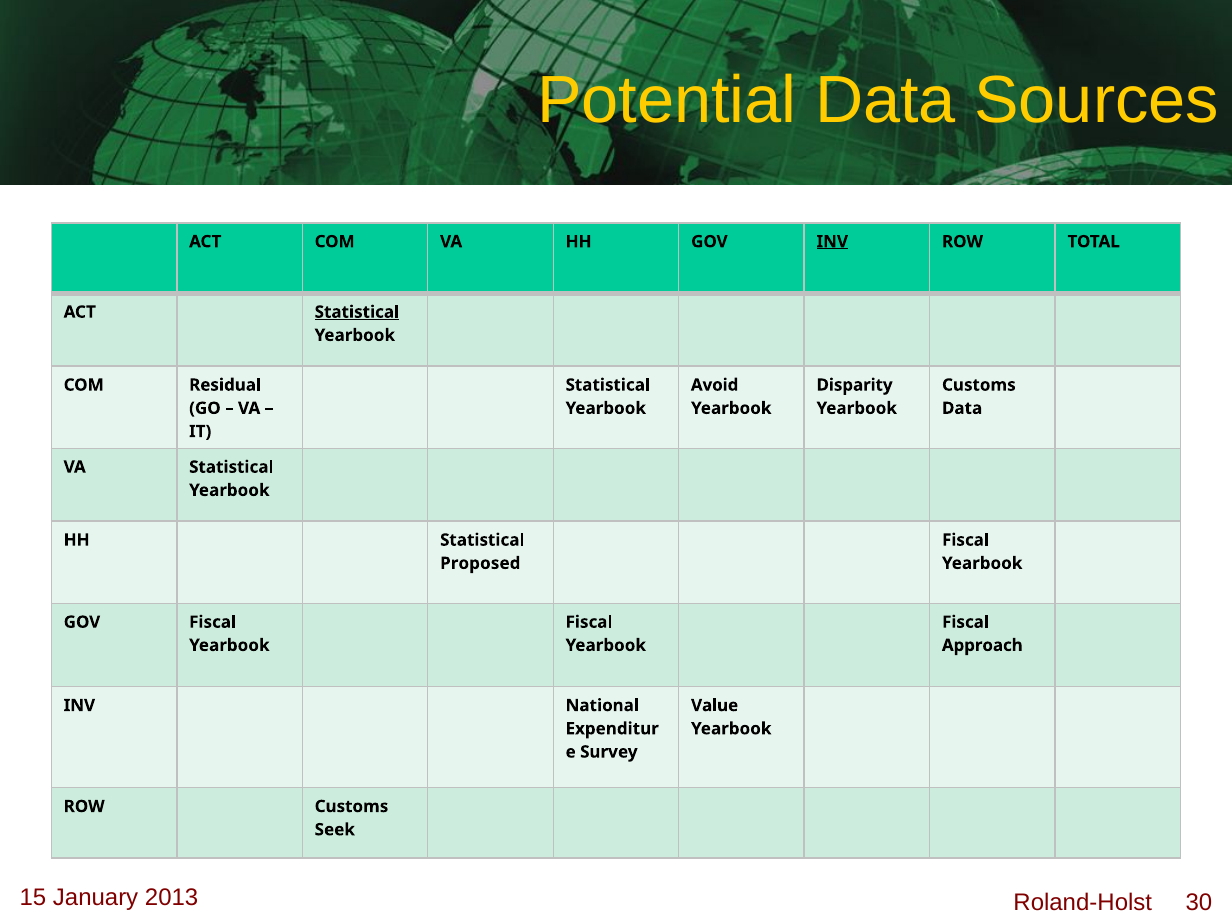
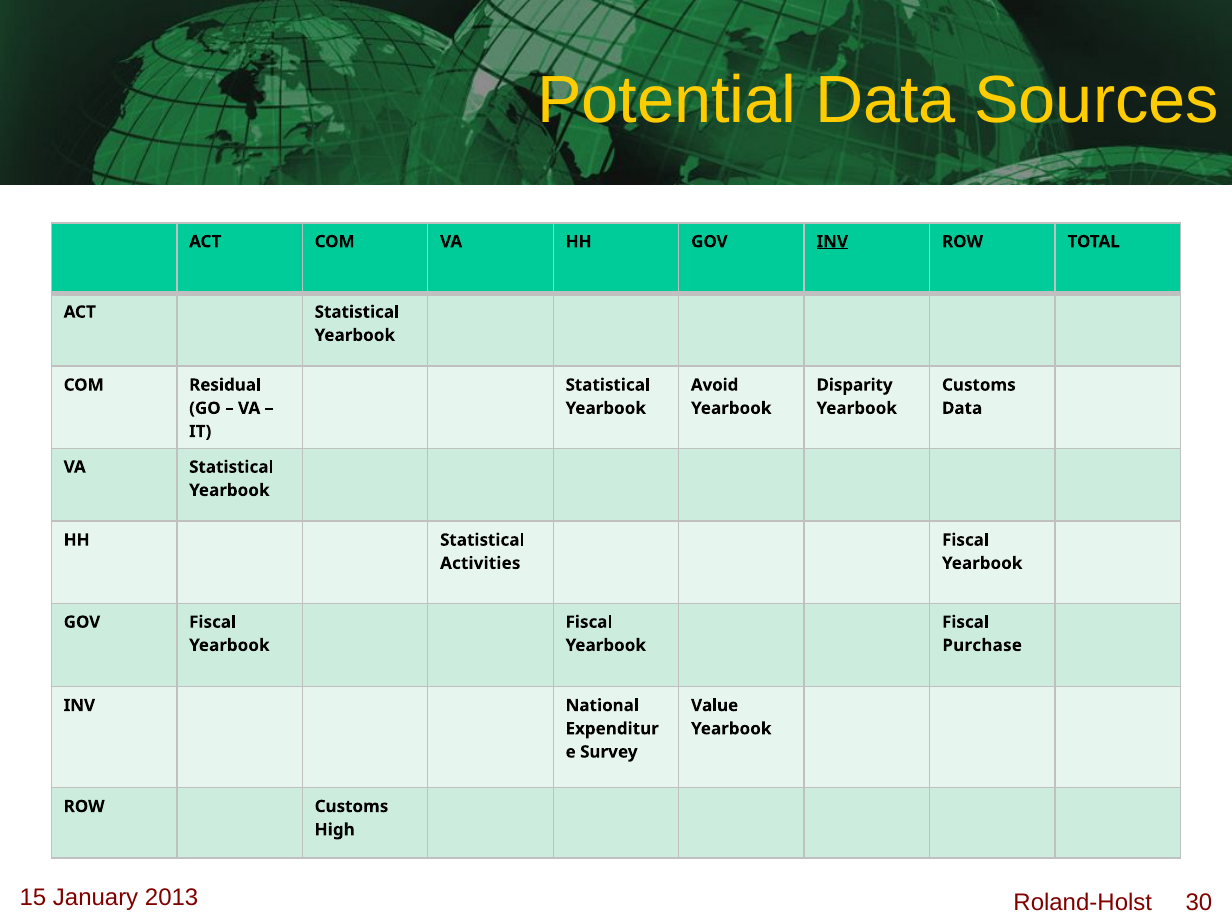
Statistical underline: present -> none (357, 312)
Proposed: Proposed -> Activities (480, 563)
Approach: Approach -> Purchase (982, 645)
Seek: Seek -> High (335, 830)
